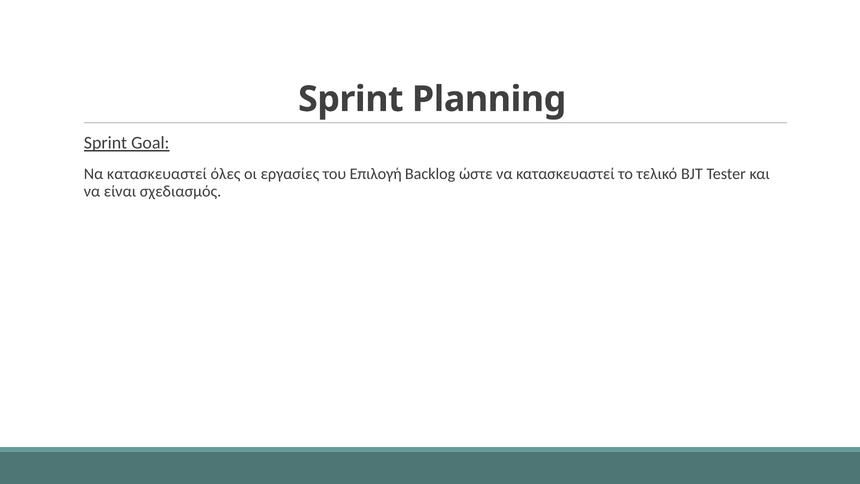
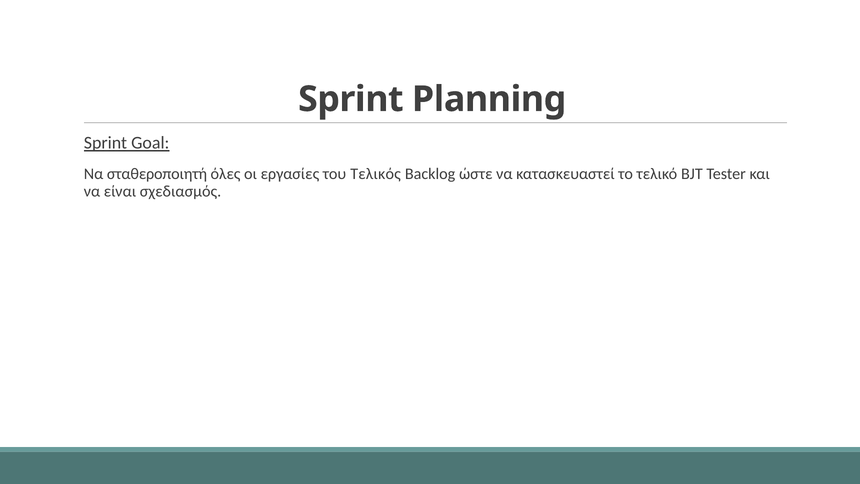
κατασκευαστεί: κατασκευαστεί -> σταθεροποιητή (157, 174)
Επιλογή: Επιλογή -> Τελικός (376, 174)
